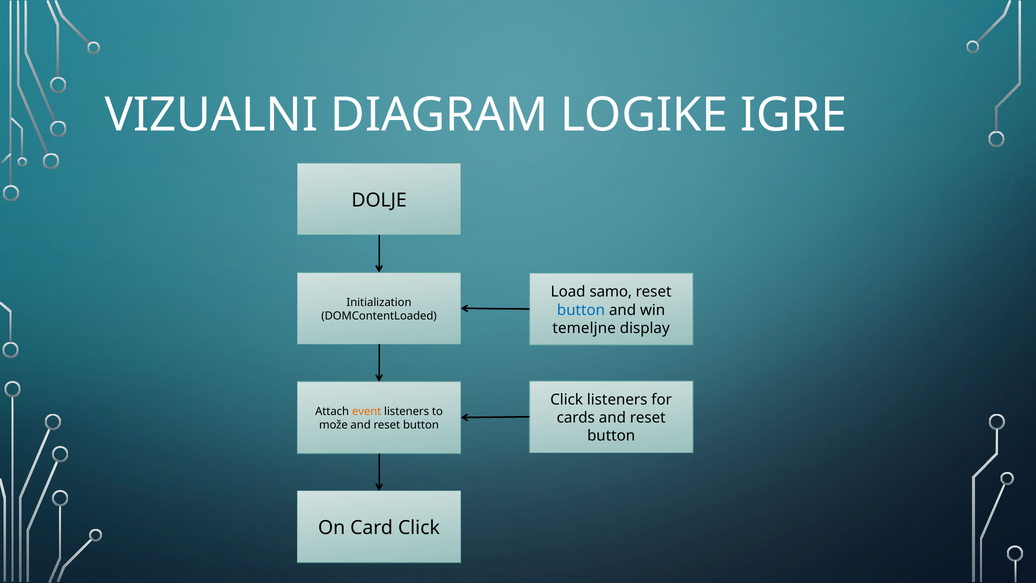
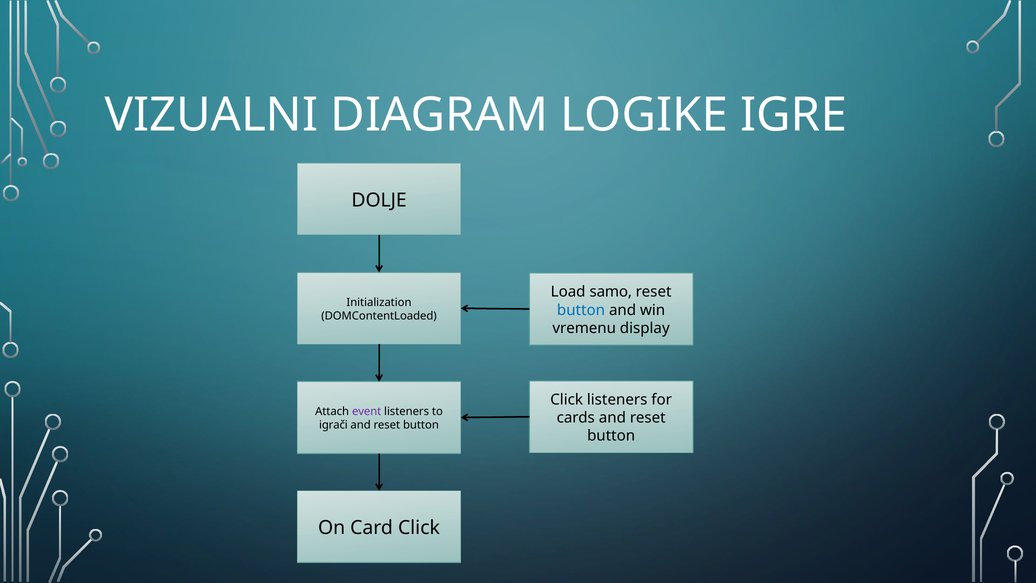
temeljne: temeljne -> vremenu (584, 328)
event colour: orange -> purple (367, 411)
može: može -> igrači (333, 425)
